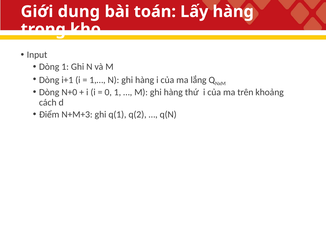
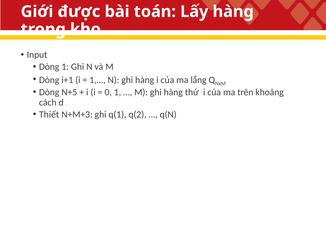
dung: dung -> được (79, 12)
N+0: N+0 -> N+5 (69, 92)
Điểm: Điểm -> Thiết (49, 114)
